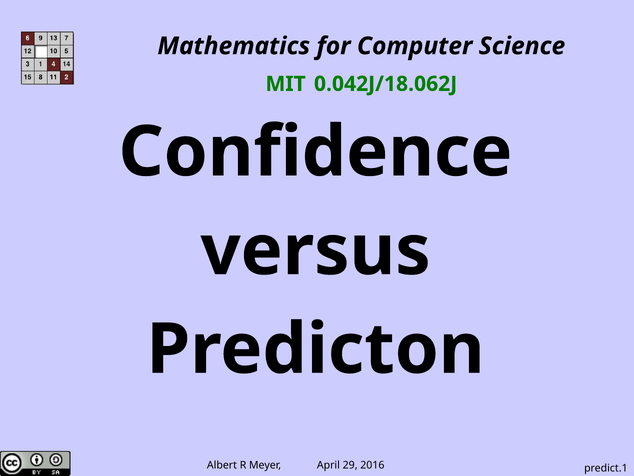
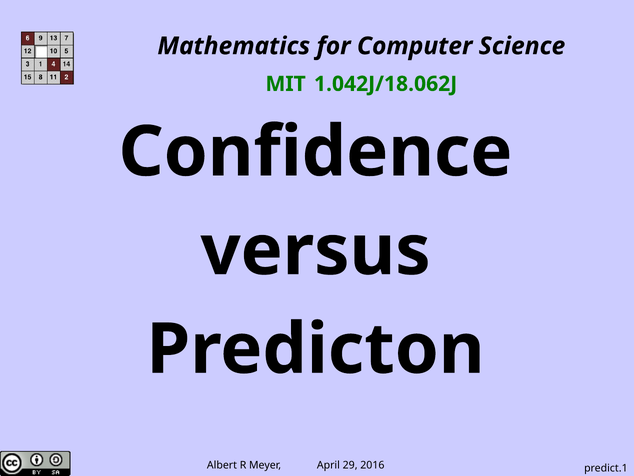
0.042J/18.062J: 0.042J/18.062J -> 1.042J/18.062J (386, 84)
